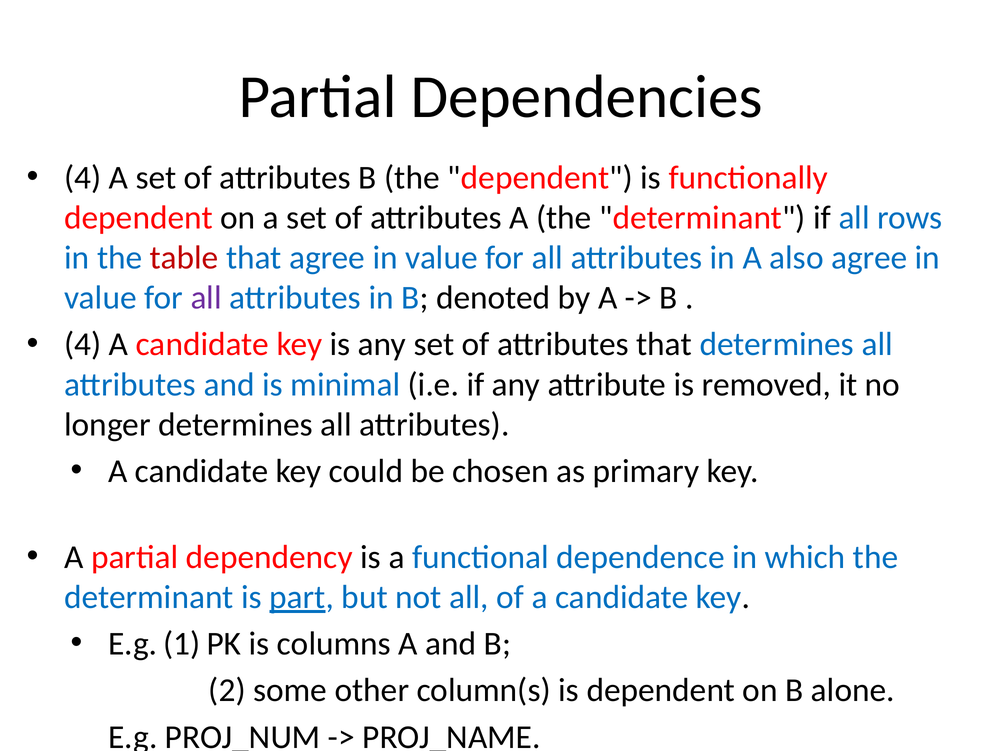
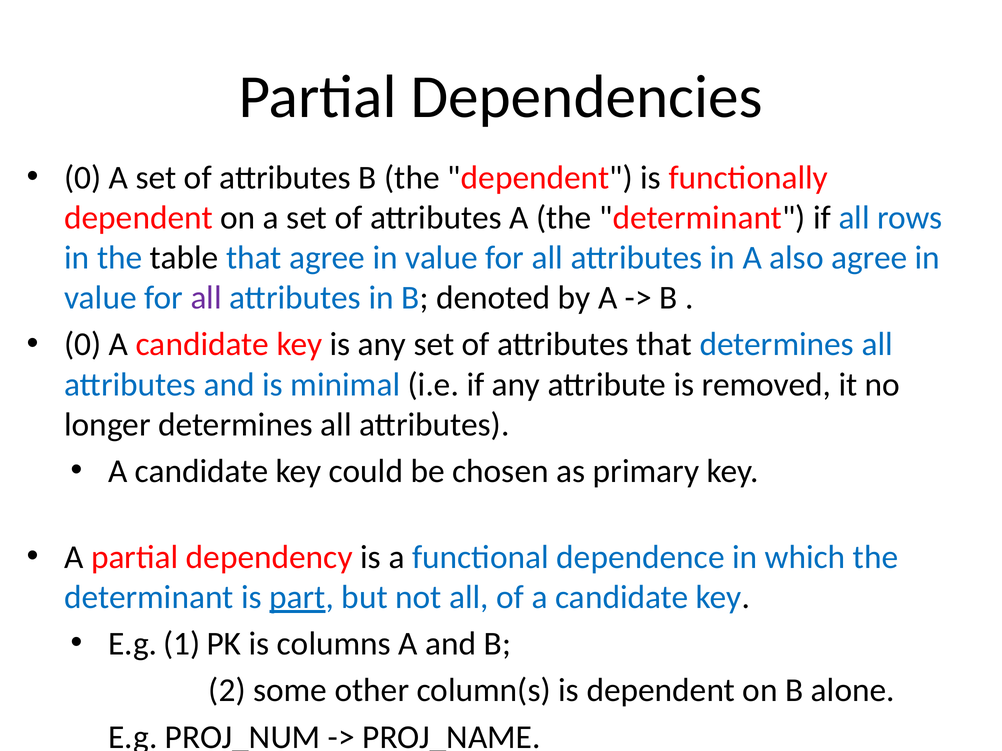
4: 4 -> 0 (83, 178)
table colour: red -> black (184, 258)
4: 4 -> 0 (83, 345)
